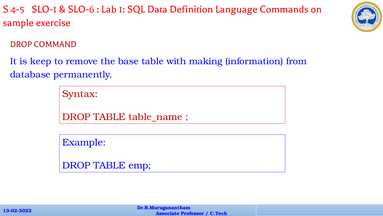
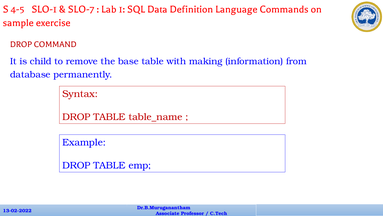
SLO-6: SLO-6 -> SLO-7 (81, 9)
keep: keep -> child (41, 61)
